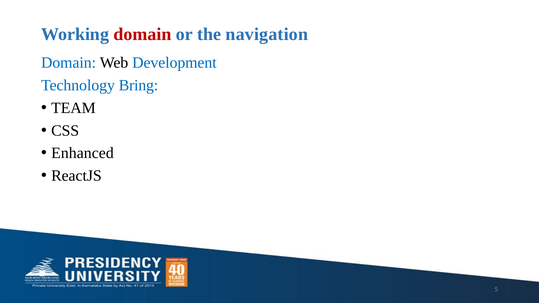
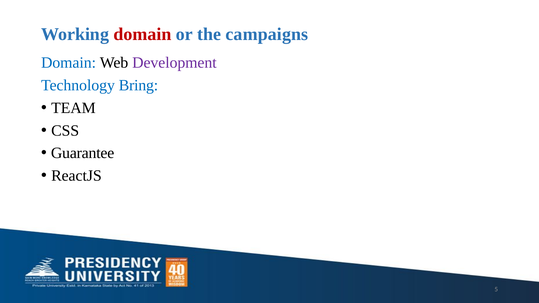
navigation: navigation -> campaigns (267, 34)
Development colour: blue -> purple (174, 63)
Enhanced: Enhanced -> Guarantee (83, 153)
